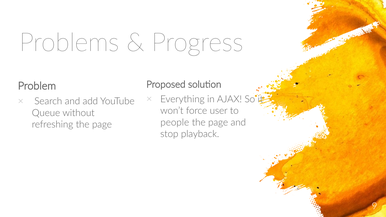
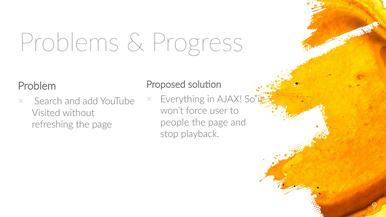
Queue: Queue -> Visited (46, 113)
